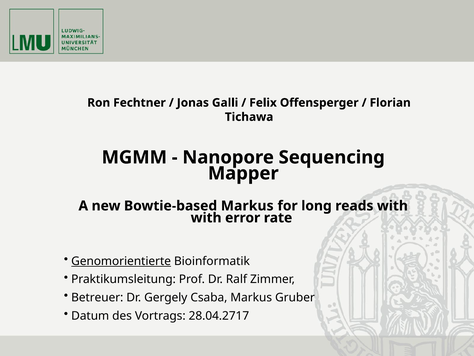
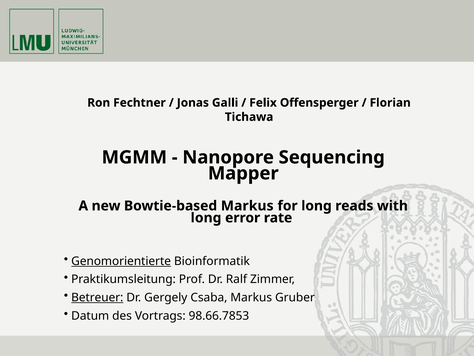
with: with -> long (206, 218)
Betreuer underline: none -> present (97, 297)
28.04.2717: 28.04.2717 -> 98.66.7853 (219, 315)
